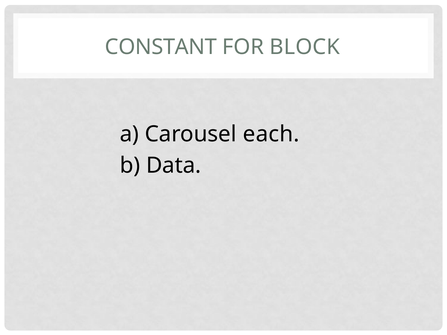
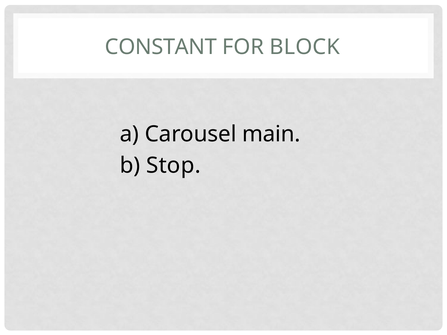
each: each -> main (271, 134)
Data: Data -> Stop (173, 165)
